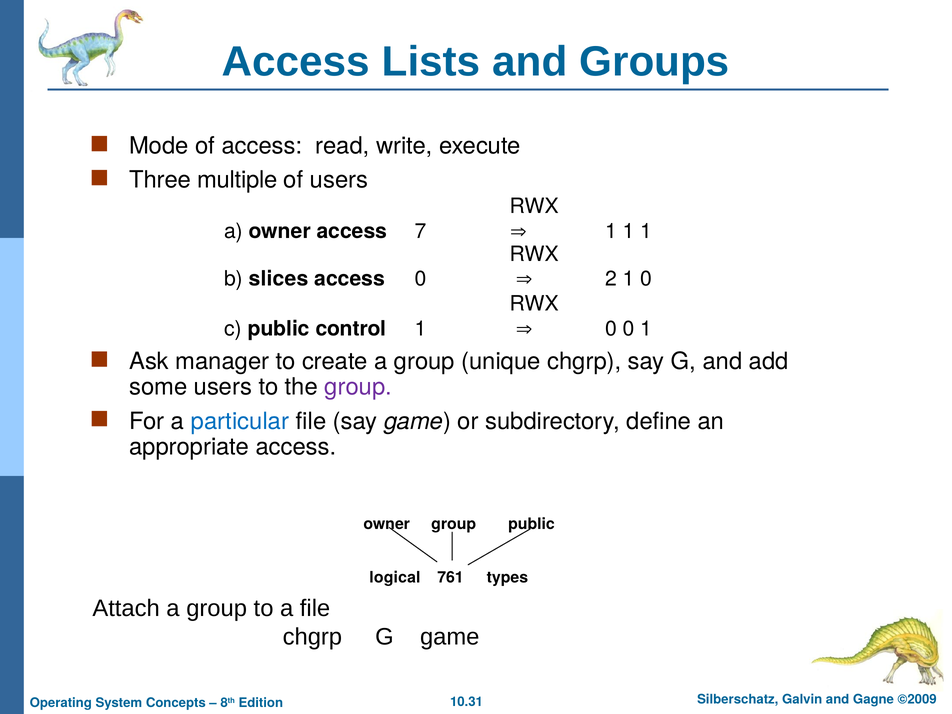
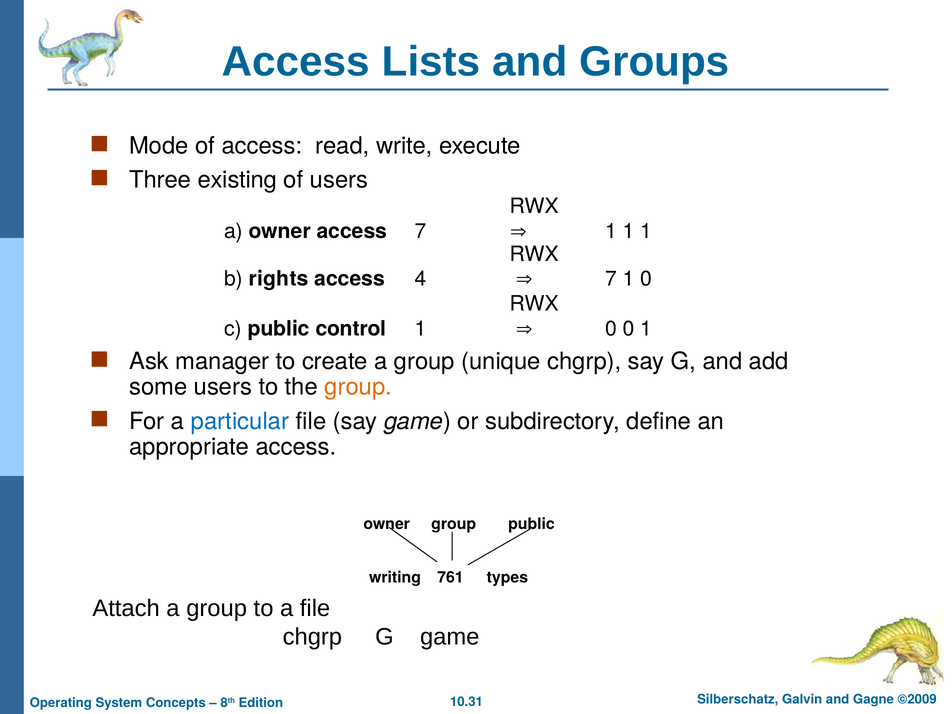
multiple: multiple -> existing (237, 180)
slices: slices -> rights (279, 279)
access 0: 0 -> 4 (421, 279)
2: 2 -> 7 (611, 279)
group colour: purple -> orange (358, 387)
logical: logical -> writing (395, 577)
